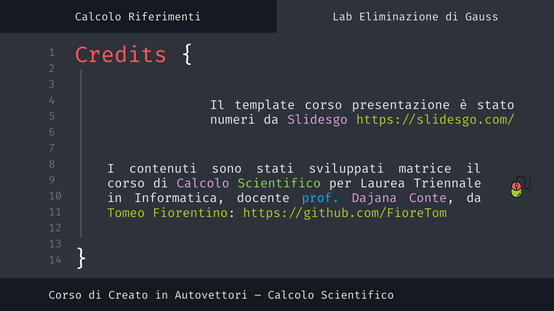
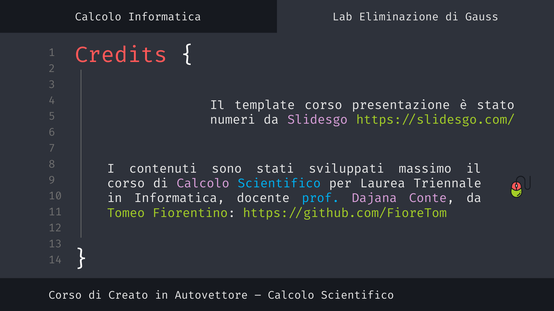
Calcolo Riferimenti: Riferimenti -> Informatica (165, 17)
matrice: matrice -> massimo (425, 169)
Scientifico colour: light green -> light blue (279, 184)
Autovettori: Autovettori -> Autovettore (211, 296)
